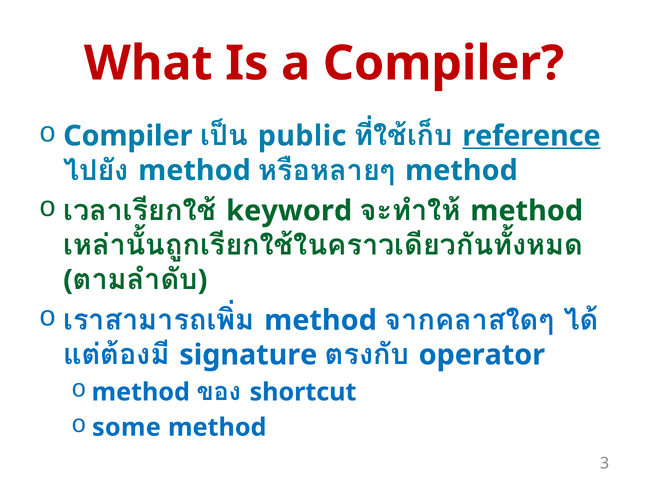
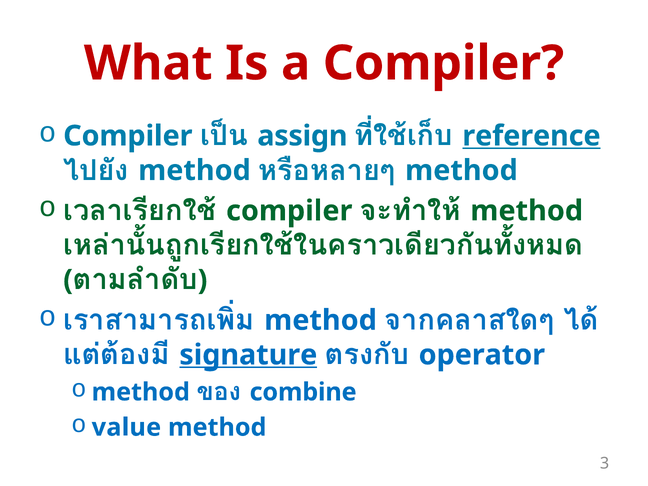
public: public -> assign (302, 136)
keyword: keyword -> compiler (289, 211)
signature underline: none -> present (248, 355)
shortcut: shortcut -> combine (303, 392)
some: some -> value (126, 427)
